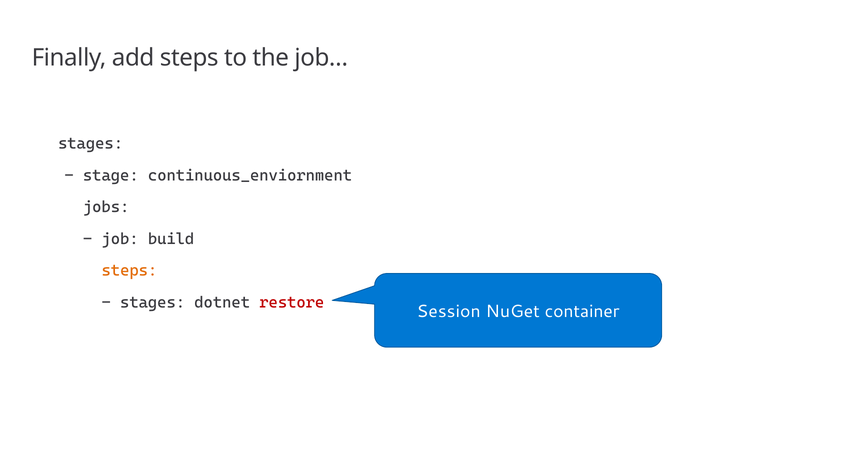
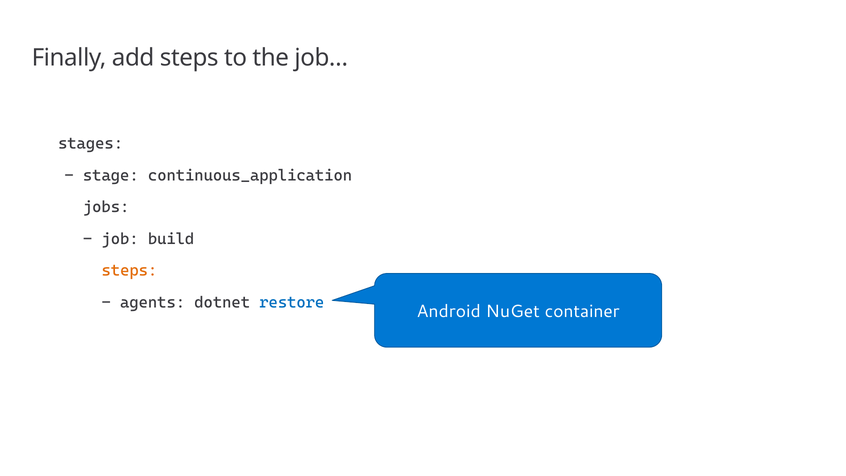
continuous_enviornment: continuous_enviornment -> continuous_application (250, 175)
stages: stages -> agents (153, 302)
restore colour: red -> blue (292, 302)
Session: Session -> Android (449, 311)
